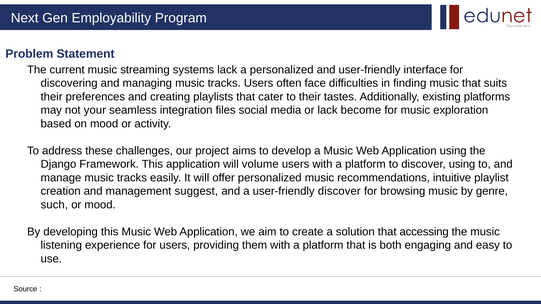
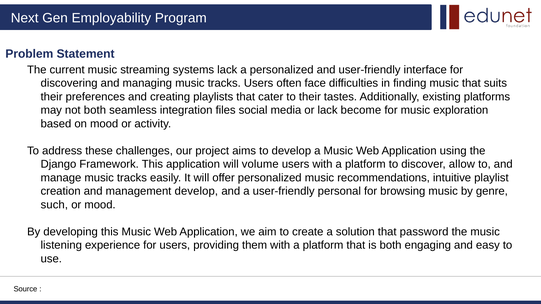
not your: your -> both (95, 110)
discover using: using -> allow (462, 164)
management suggest: suggest -> develop (196, 191)
user-friendly discover: discover -> personal (339, 191)
accessing: accessing -> password (424, 232)
